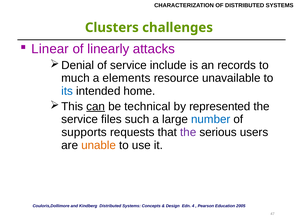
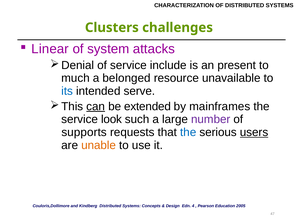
linearly: linearly -> system (108, 49)
records: records -> present (237, 65)
elements: elements -> belonged (127, 78)
home: home -> serve (139, 91)
technical: technical -> extended (148, 106)
represented: represented -> mainframes (220, 106)
files: files -> look (111, 119)
number colour: blue -> purple (211, 119)
the colour: purple -> blue (188, 132)
users underline: none -> present (254, 132)
